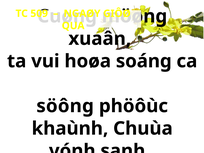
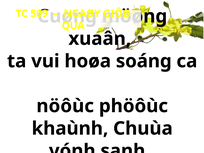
söông: söông -> nöôùc (65, 106)
